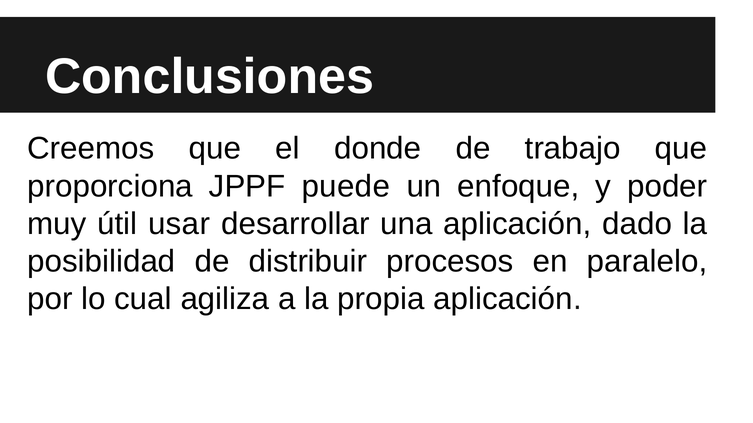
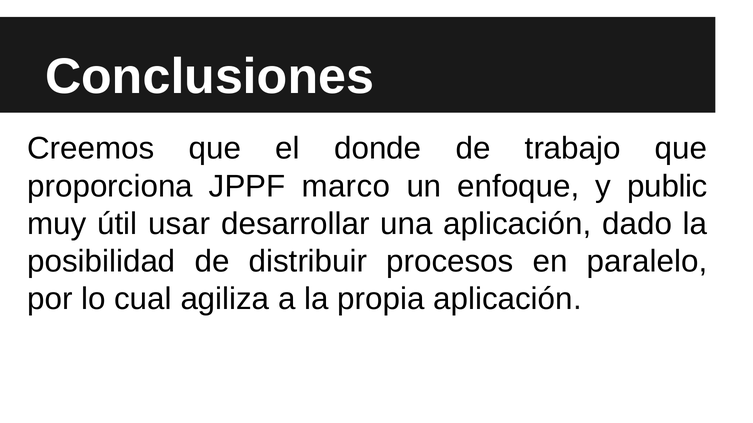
puede: puede -> marco (346, 186)
poder: poder -> public (667, 186)
